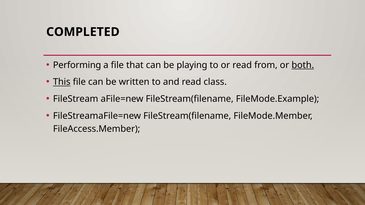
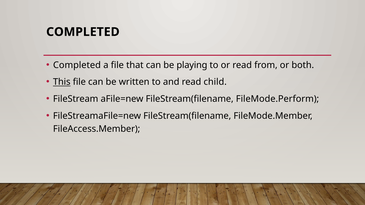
Performing: Performing -> Completed (77, 65)
both underline: present -> none (303, 65)
class: class -> child (215, 82)
FileMode.Example: FileMode.Example -> FileMode.Perform (277, 99)
